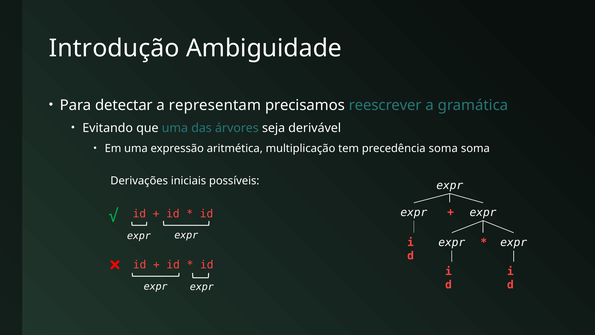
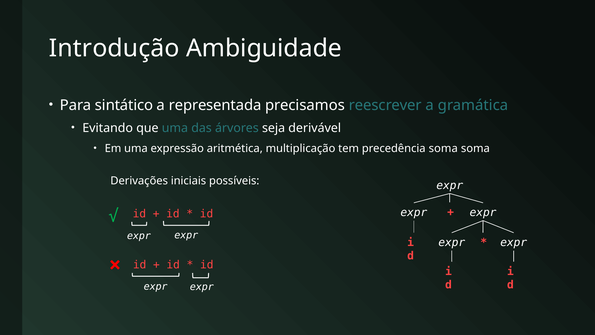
detectar: detectar -> sintático (124, 105)
representam: representam -> representada (215, 105)
